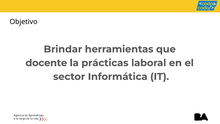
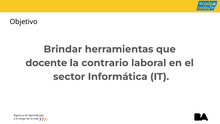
prácticas: prácticas -> contrario (105, 63)
